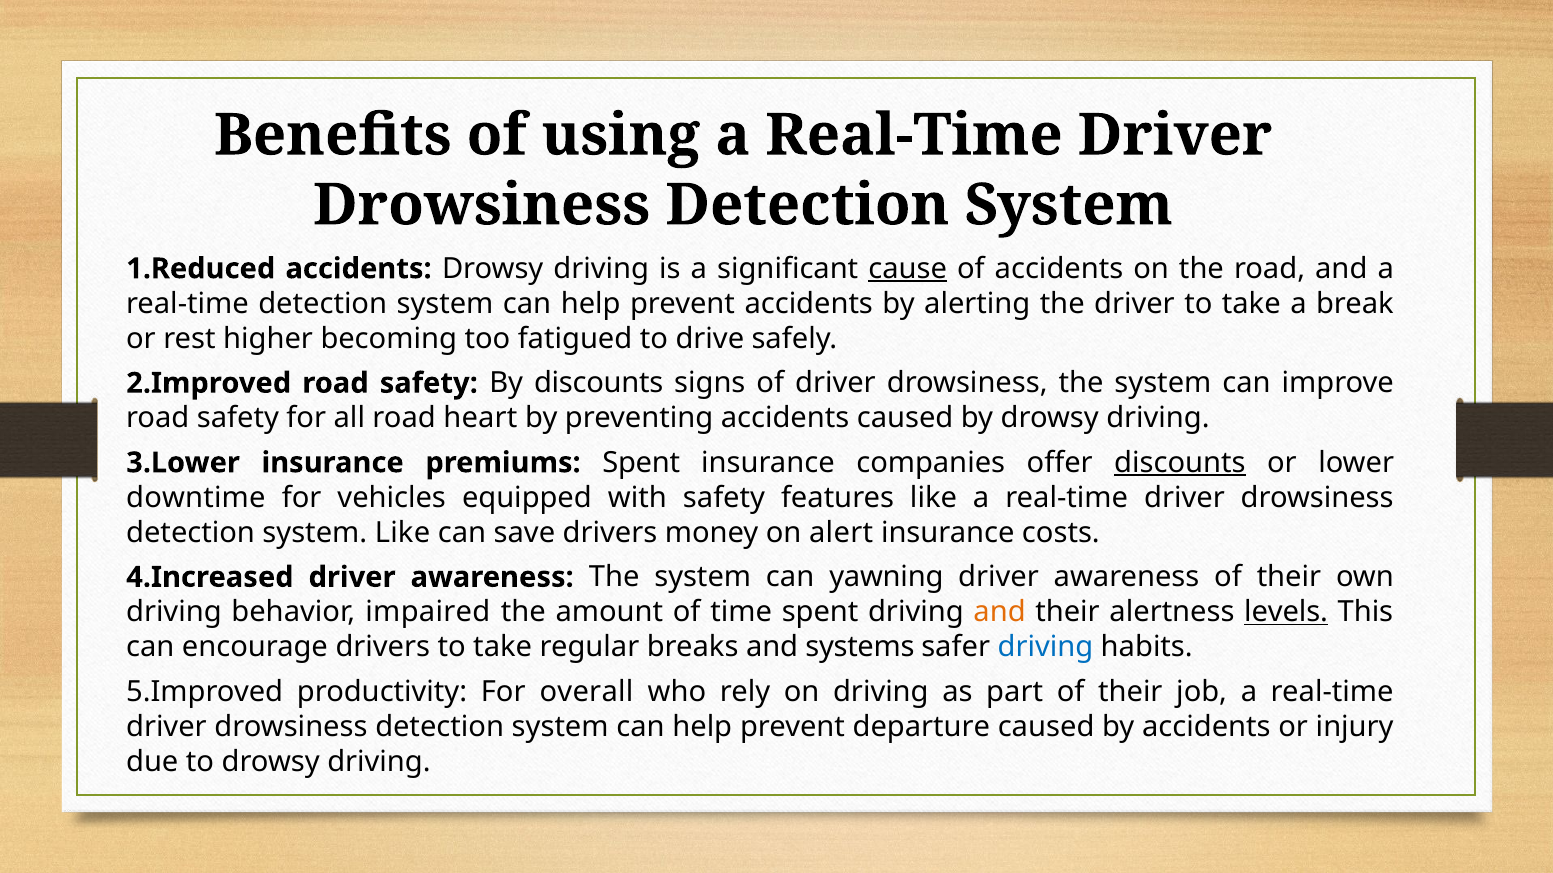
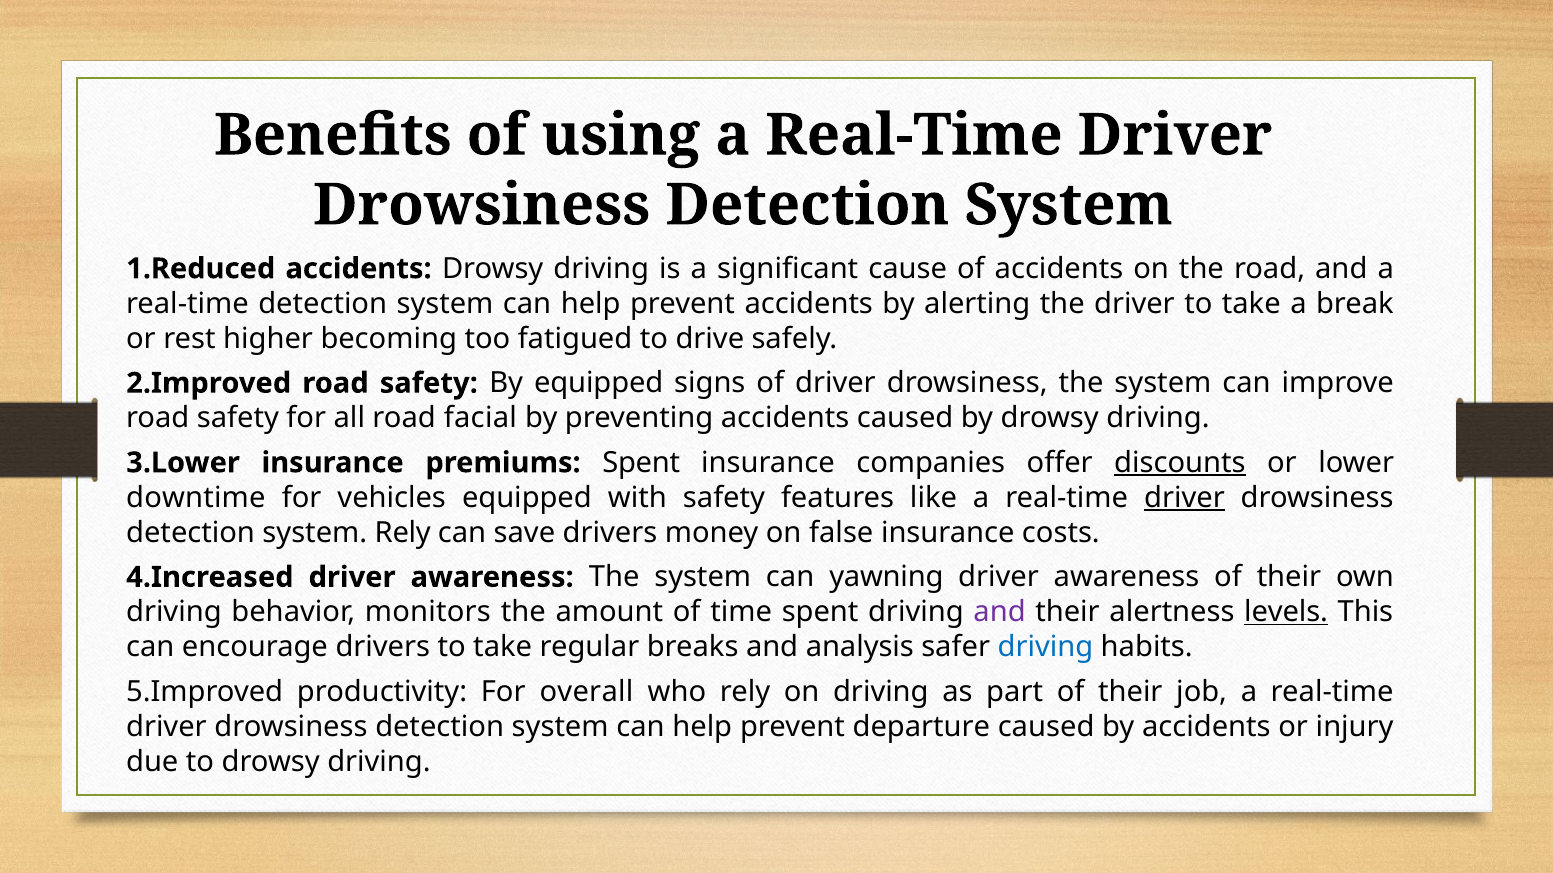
cause underline: present -> none (908, 269)
By discounts: discounts -> equipped (599, 383)
heart: heart -> facial (480, 418)
driver underline: none -> present (1184, 498)
system Like: Like -> Rely (403, 533)
alert: alert -> false (841, 533)
impaired: impaired -> monitors (428, 612)
and colour: orange -> purple (1000, 612)
systems: systems -> analysis (860, 647)
